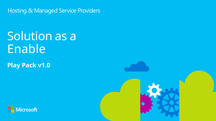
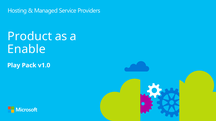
Solution: Solution -> Product (30, 37)
